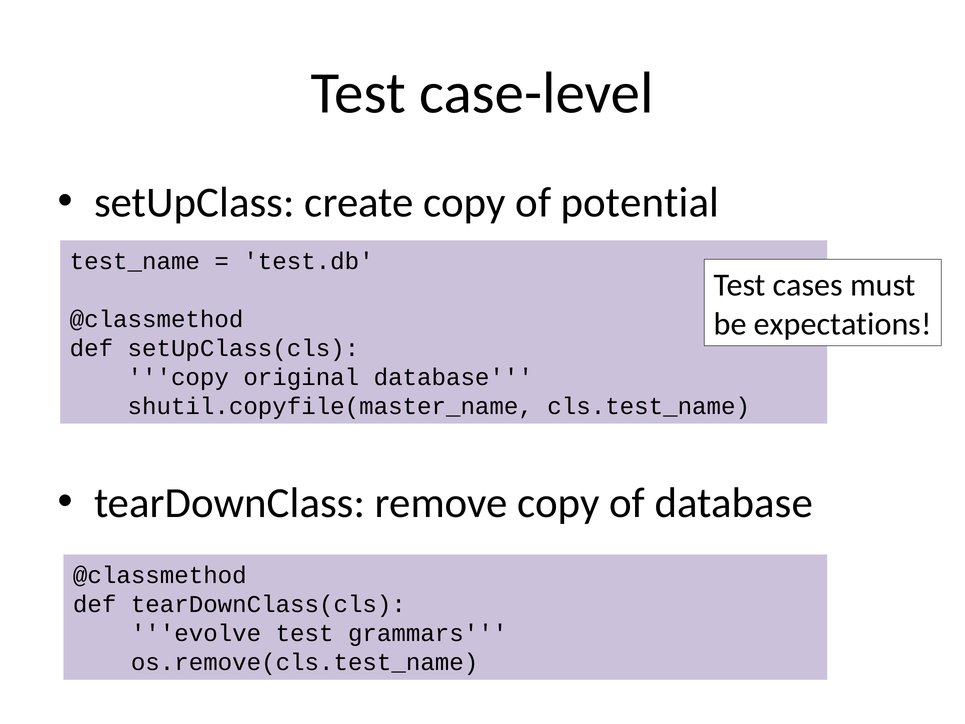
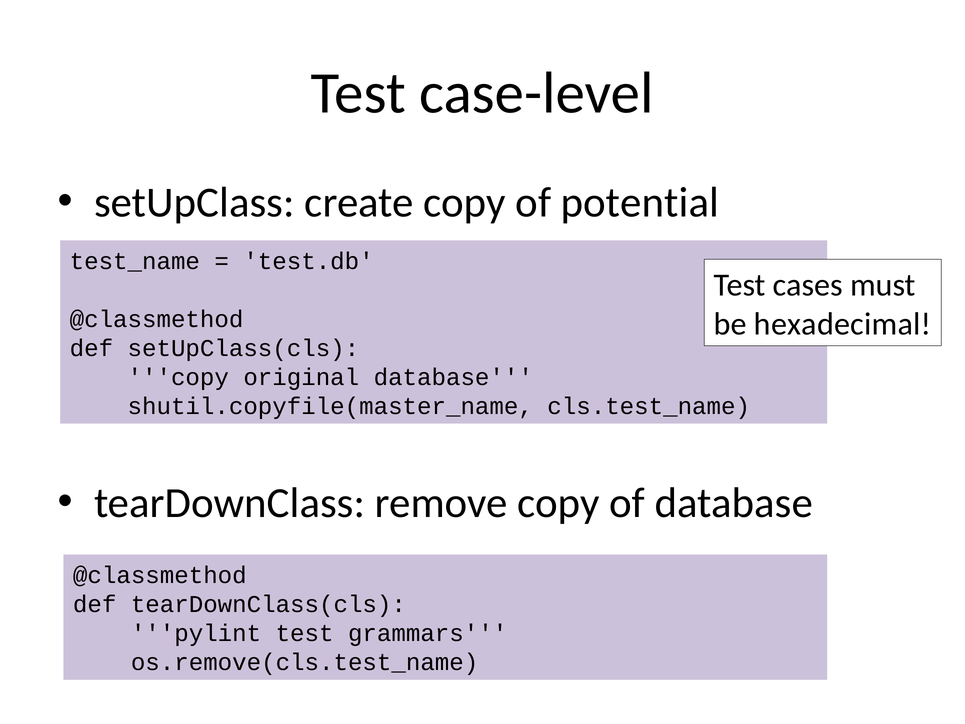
expectations: expectations -> hexadecimal (843, 324)
evolve: evolve -> pylint (196, 633)
